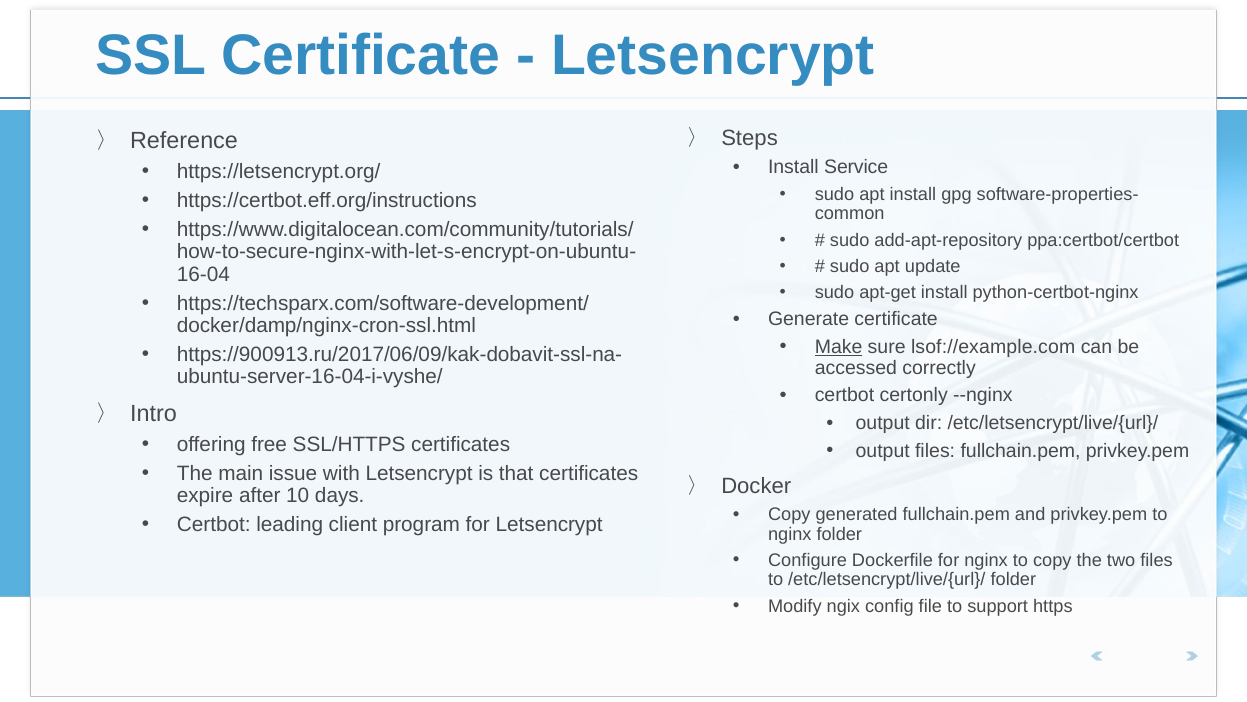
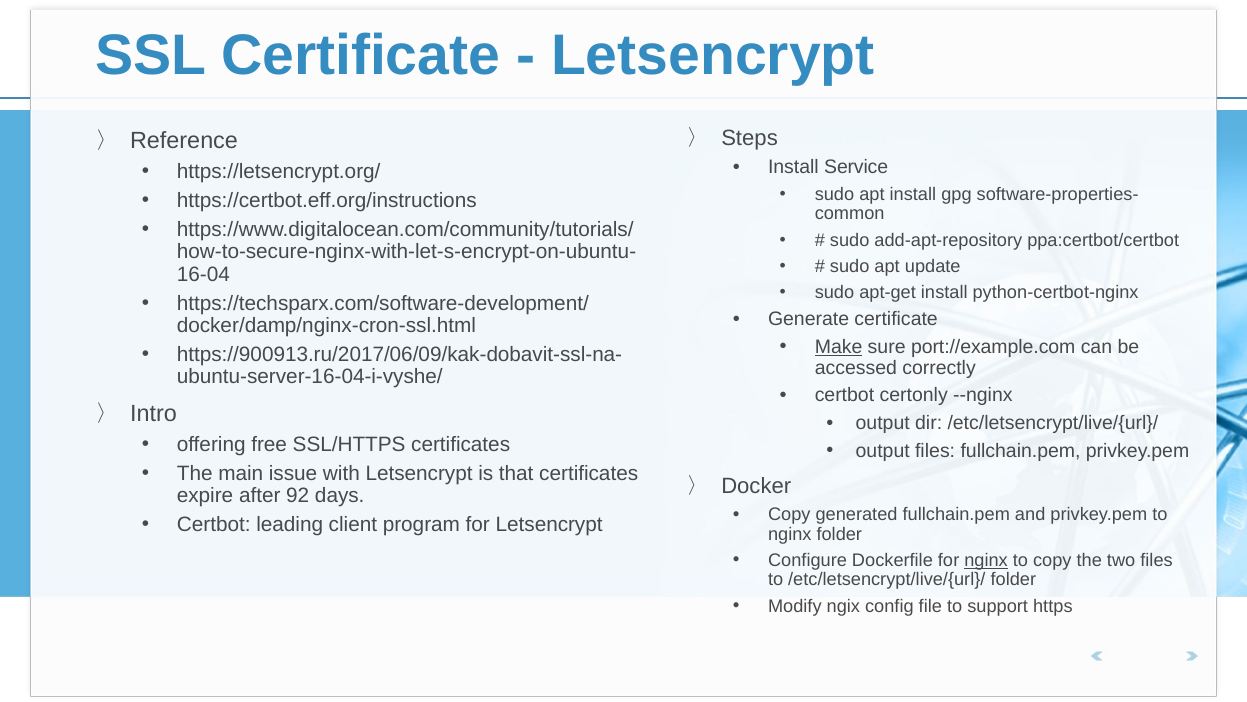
lsof://example.com: lsof://example.com -> port://example.com (993, 347)
10: 10 -> 92 (298, 495)
nginx underline: none -> present (986, 560)
